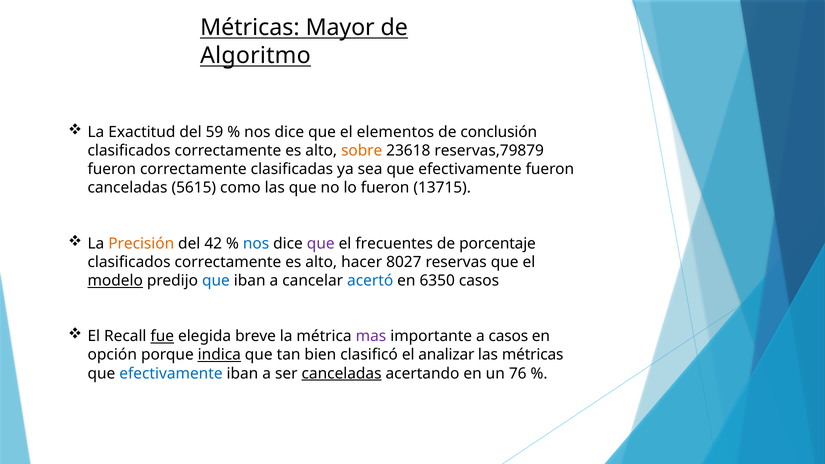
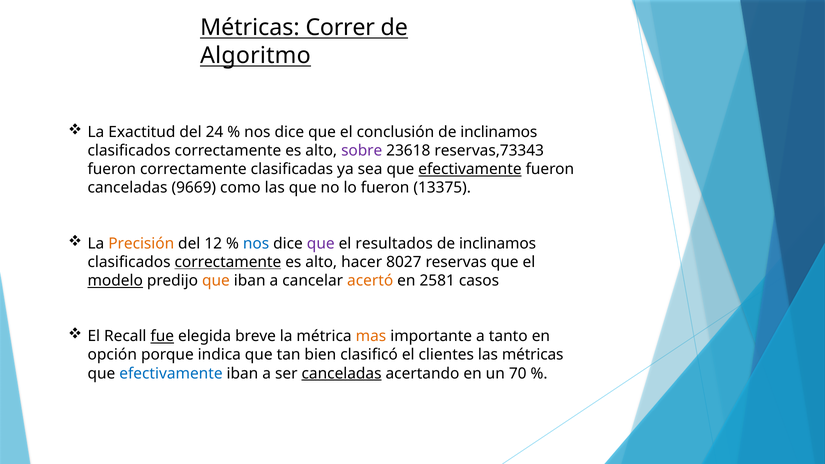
Mayor: Mayor -> Correr (340, 27)
59: 59 -> 24 (215, 132)
elementos: elementos -> conclusión (395, 132)
conclusión: conclusión -> inclinamos (499, 132)
sobre colour: orange -> purple (362, 151)
reservas,79879: reservas,79879 -> reservas,73343 (489, 151)
efectivamente underline: none -> present (470, 169)
5615: 5615 -> 9669 (194, 188)
13715: 13715 -> 13375 (442, 188)
42: 42 -> 12 (213, 244)
frecuentes: frecuentes -> resultados (394, 244)
porcentaje: porcentaje -> inclinamos (498, 244)
correctamente underline: none -> present (228, 262)
que colour: blue -> orange (216, 281)
acertó colour: blue -> orange (370, 281)
6350: 6350 -> 2581 (437, 281)
mas colour: purple -> orange (371, 336)
a casos: casos -> tanto (508, 336)
indica underline: present -> none (219, 355)
analizar: analizar -> clientes (446, 355)
76: 76 -> 70 (518, 373)
